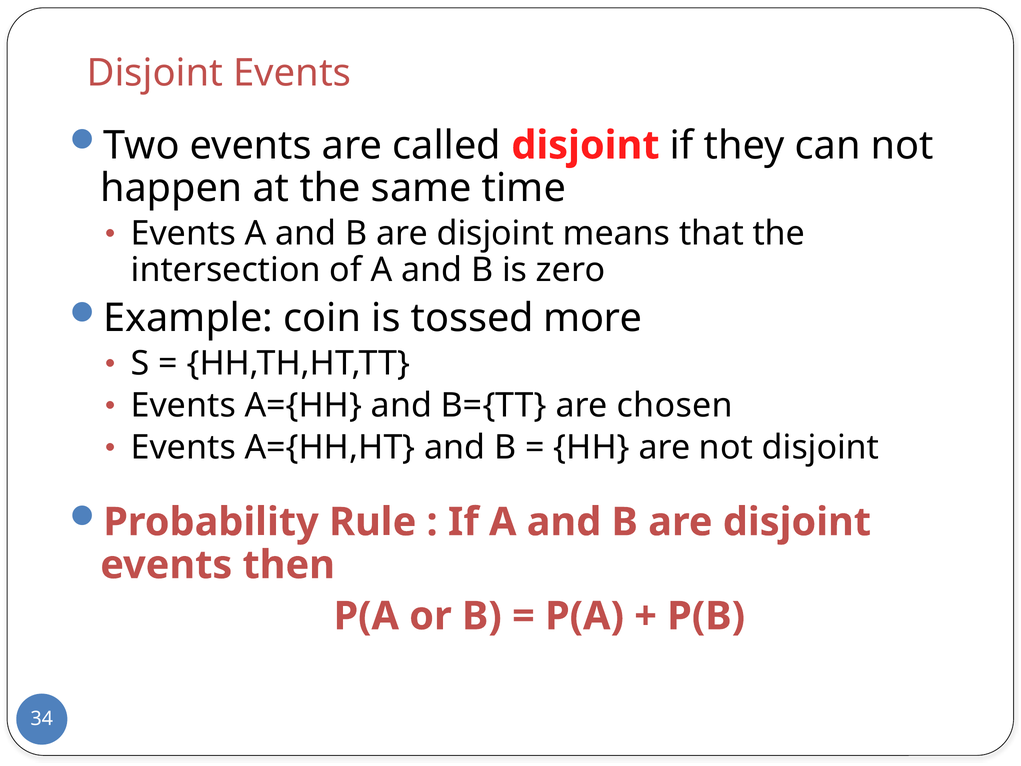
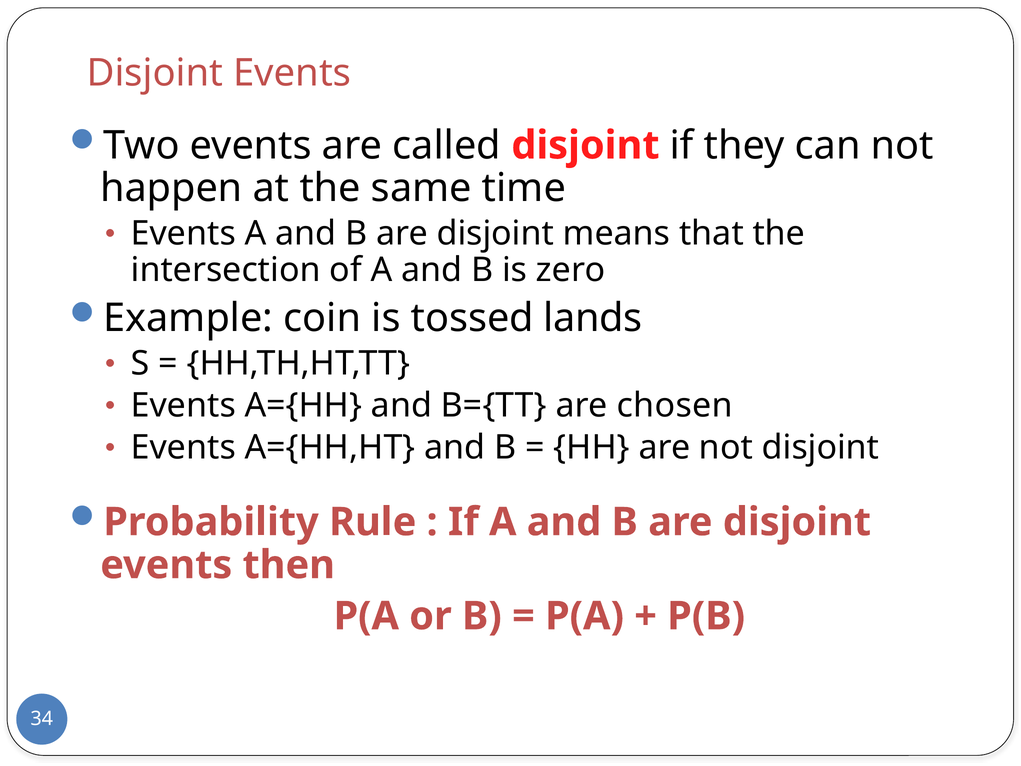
more: more -> lands (593, 318)
